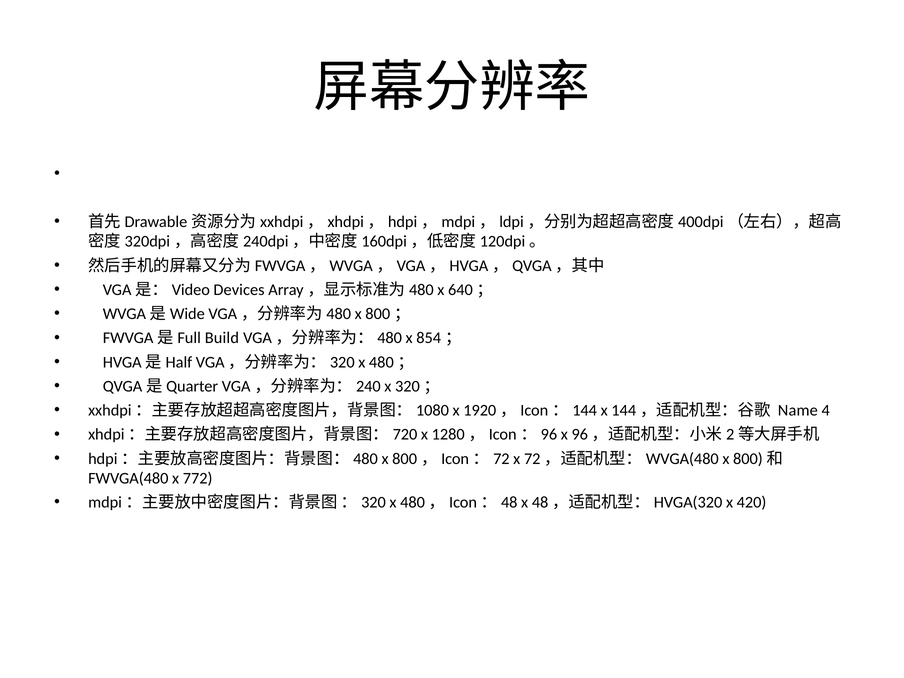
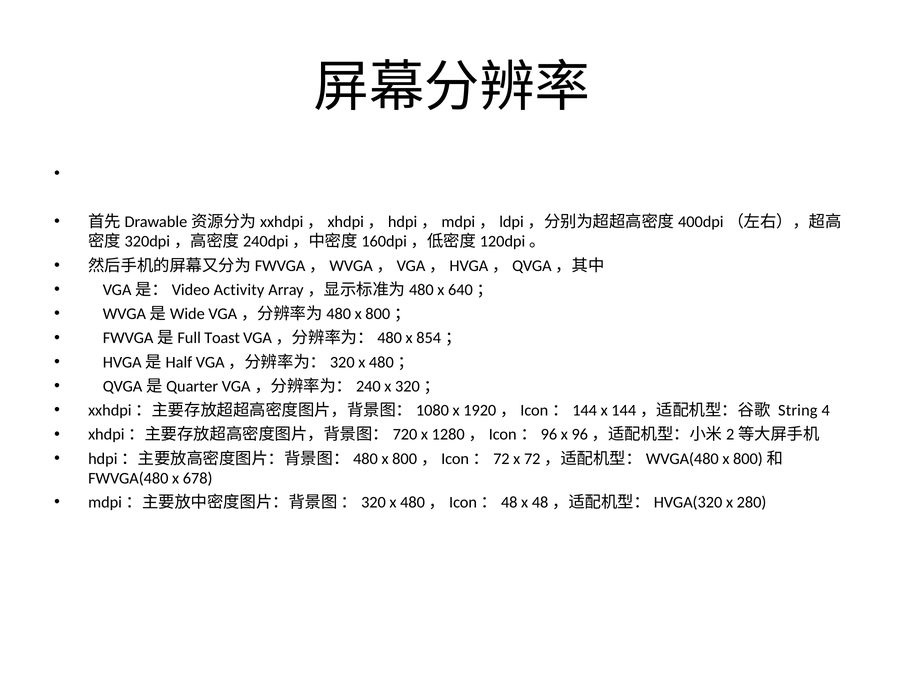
Devices: Devices -> Activity (239, 290)
Build: Build -> Toast (222, 338)
Name: Name -> String (798, 410)
772: 772 -> 678 (198, 478)
420: 420 -> 280 (752, 502)
